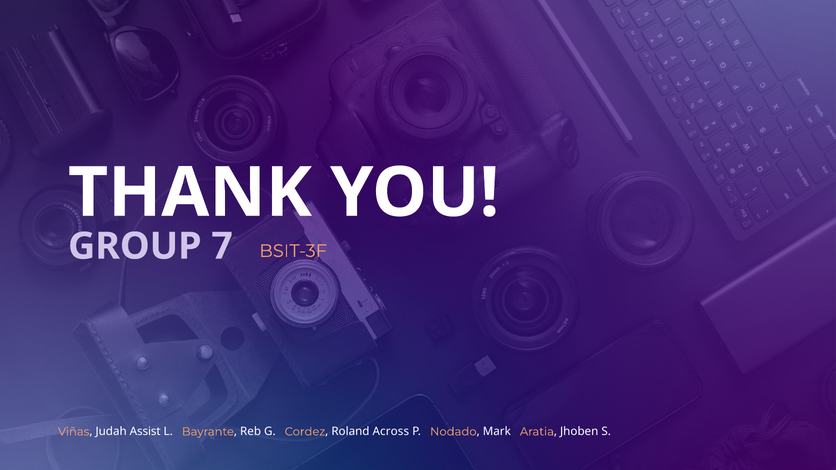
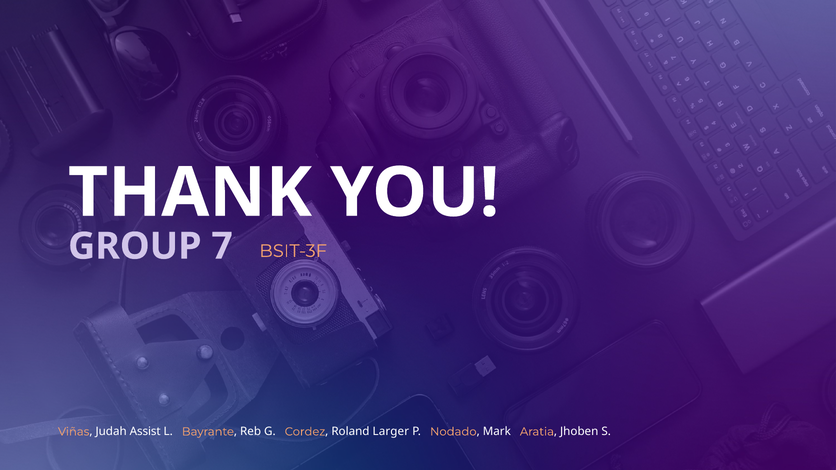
Across: Across -> Larger (391, 432)
